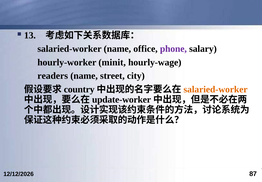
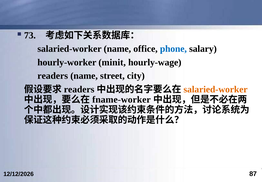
13: 13 -> 73 (30, 35)
phone colour: purple -> blue (173, 49)
country: country -> readers (79, 89)
update-worker: update-worker -> fname-worker (121, 99)
